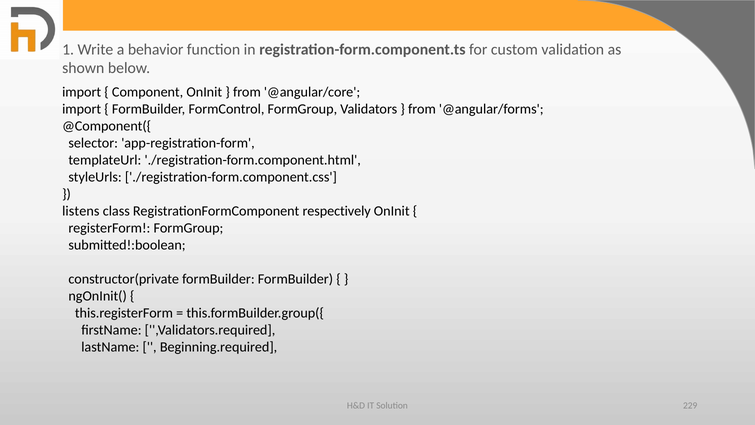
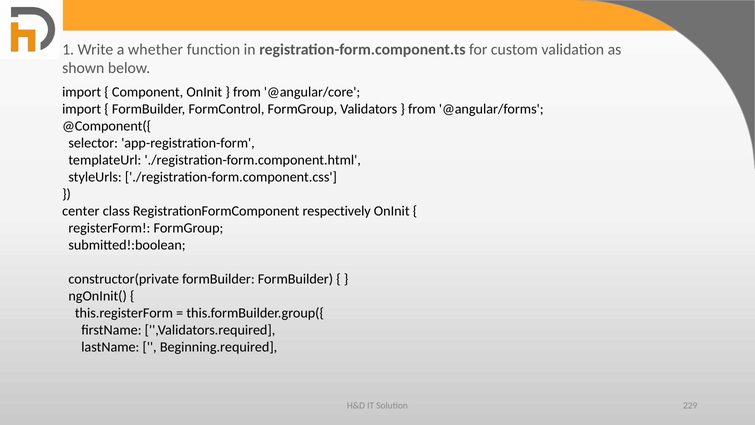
behavior: behavior -> whether (156, 49)
listens: listens -> center (81, 211)
